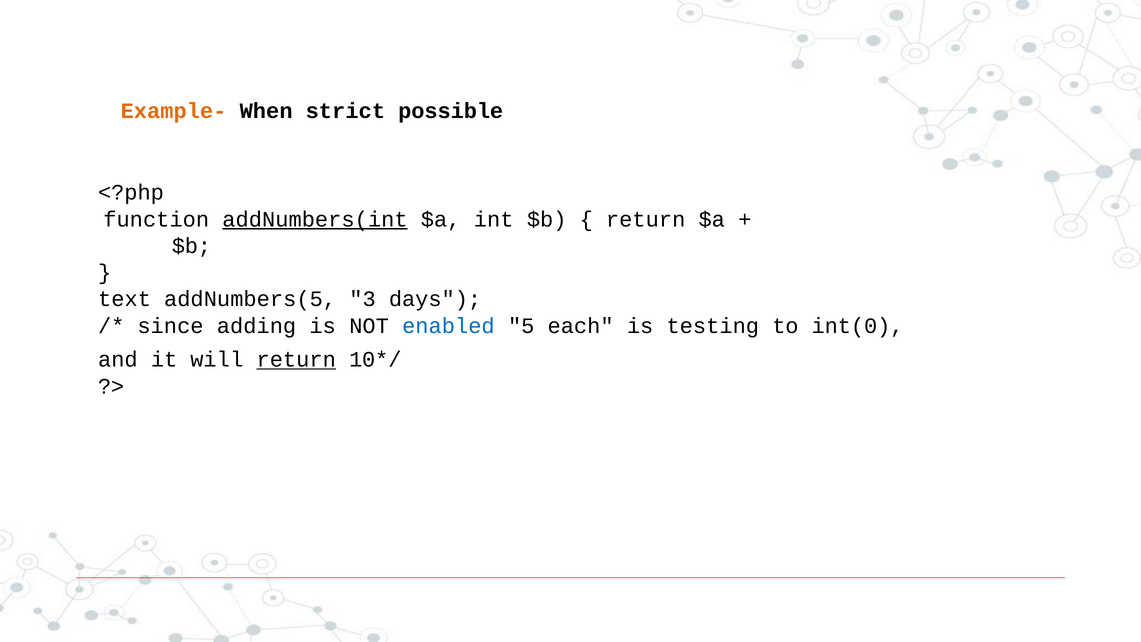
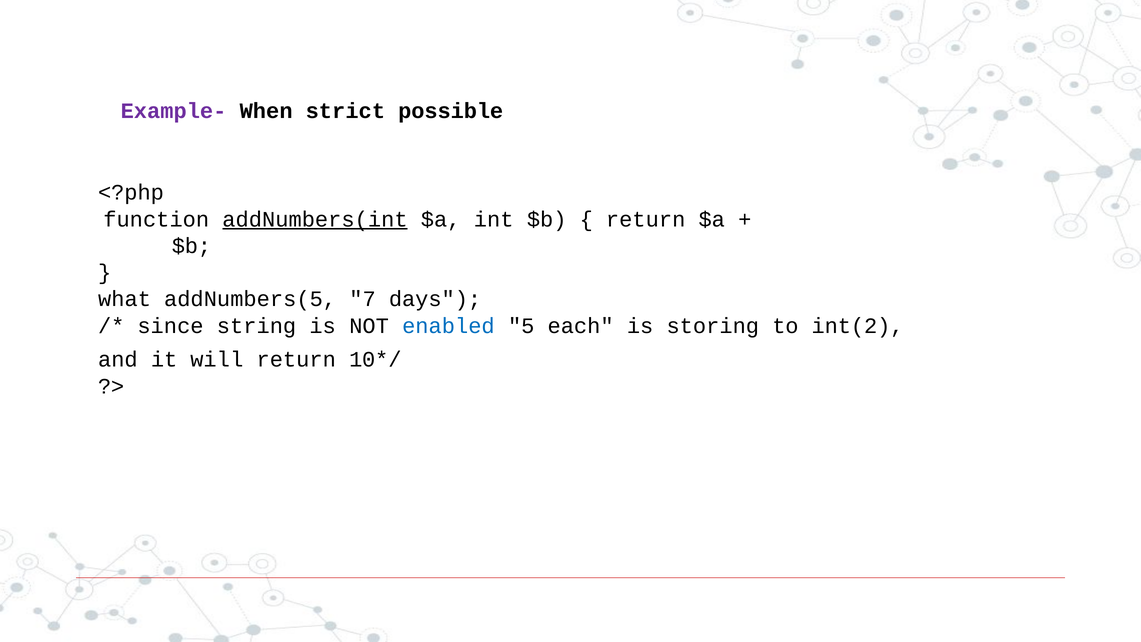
Example- colour: orange -> purple (174, 111)
text: text -> what (125, 299)
3: 3 -> 7 (363, 299)
adding: adding -> string (257, 326)
testing: testing -> storing (713, 326)
int(0: int(0 -> int(2 (858, 326)
return underline: present -> none (296, 359)
